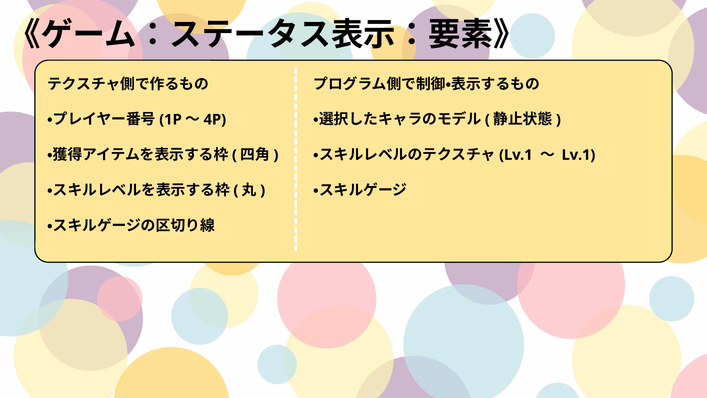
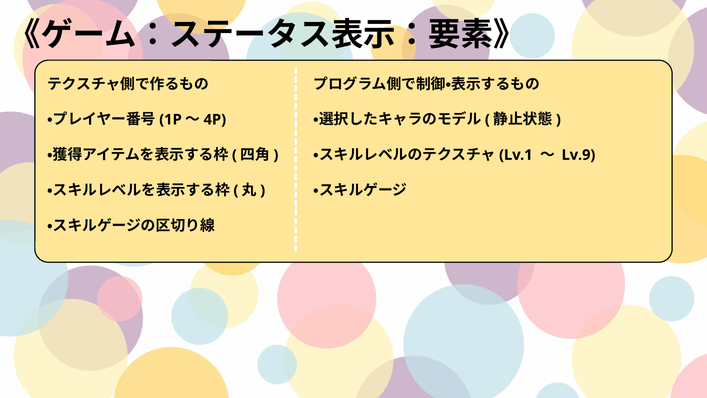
Lv.1: Lv.1 -> Lv.9 (578, 155)
